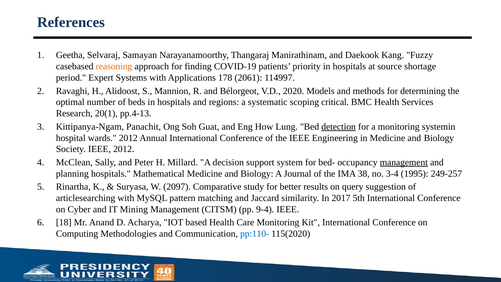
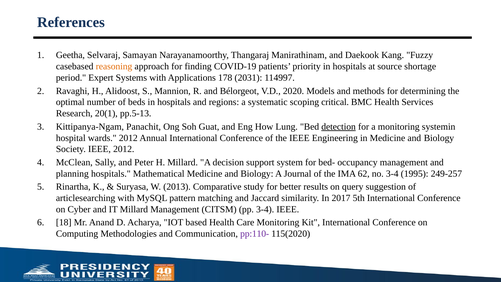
2061: 2061 -> 2031 (248, 78)
pp.4-13: pp.4-13 -> pp.5-13 (136, 113)
management underline: present -> none (404, 162)
38: 38 -> 62 (364, 174)
2097: 2097 -> 2013 (177, 187)
IT Mining: Mining -> Millard (134, 209)
pp 9-4: 9-4 -> 3-4 (265, 209)
pp:110- colour: blue -> purple (255, 234)
